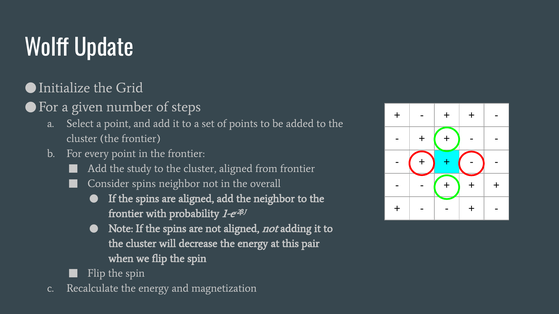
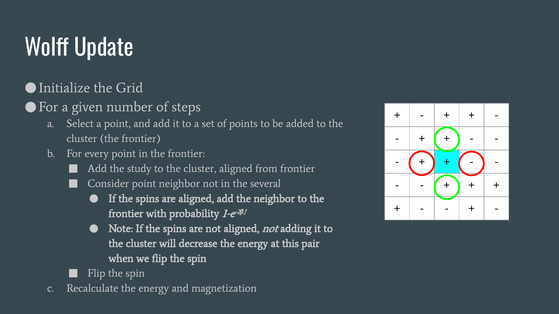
Consider spins: spins -> point (144, 184)
overall: overall -> several (265, 184)
